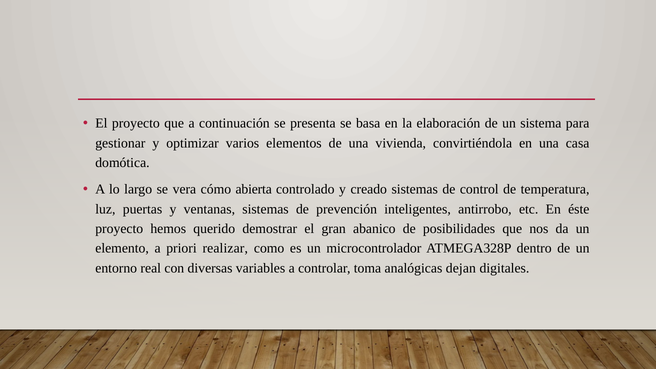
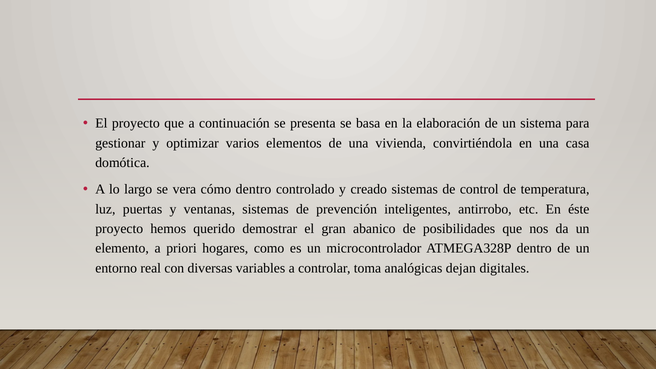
cómo abierta: abierta -> dentro (254, 189)
realizar: realizar -> hogares (225, 248)
